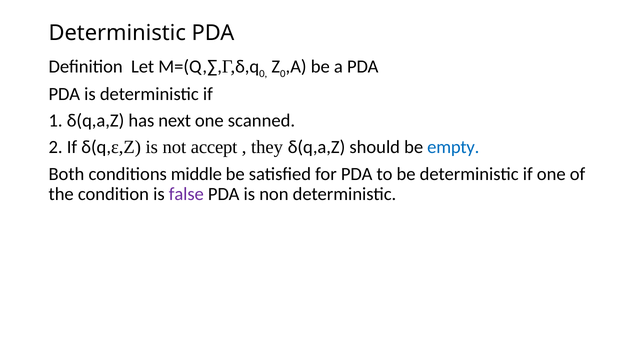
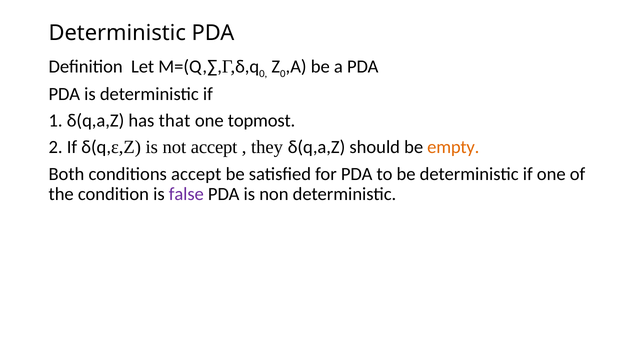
next: next -> that (175, 121)
scanned: scanned -> topmost (262, 121)
empty colour: blue -> orange (453, 147)
conditions middle: middle -> accept (196, 174)
